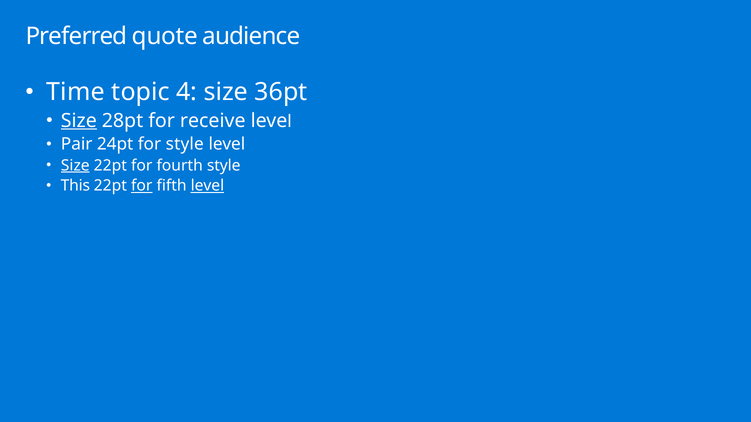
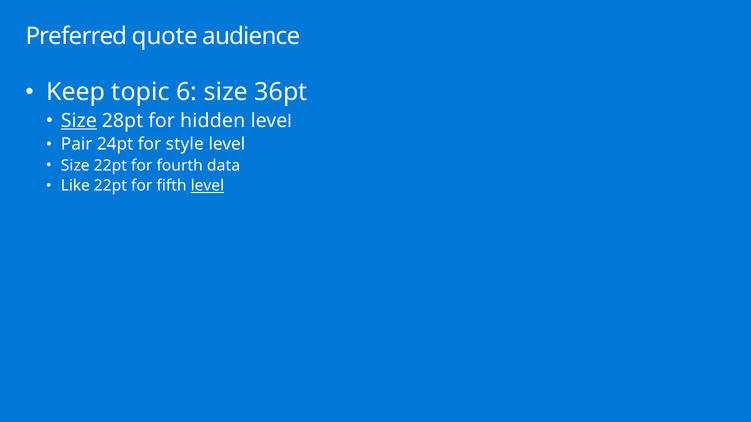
Time: Time -> Keep (76, 92)
4: 4 -> 6 (187, 92)
receive: receive -> hidden (213, 121)
Size underline: present -> none (75, 166)
fourth style: style -> data (224, 166)
This: This -> Like (75, 186)
for underline: present -> none (142, 186)
